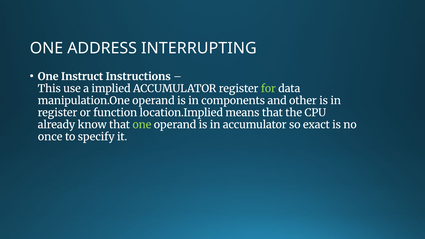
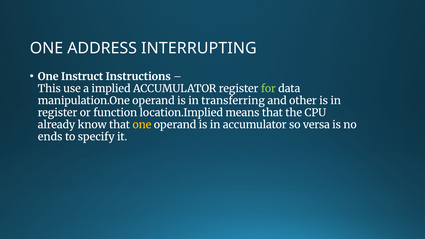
components: components -> transferring (233, 101)
one colour: light green -> yellow (142, 125)
exact: exact -> versa (316, 125)
once: once -> ends (50, 137)
